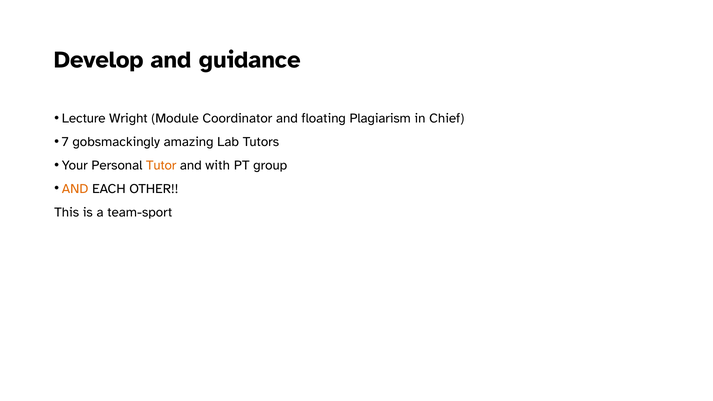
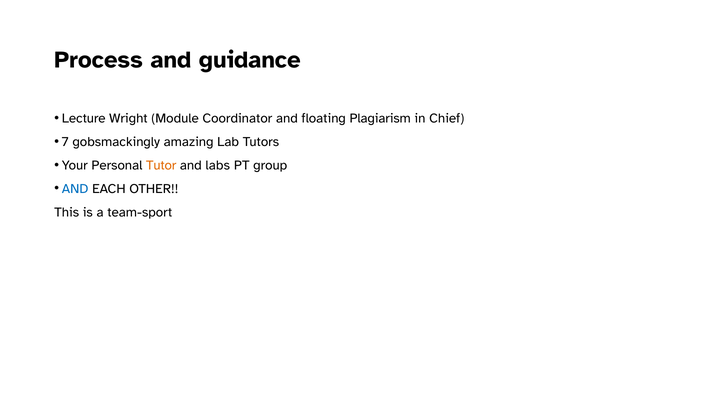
Develop: Develop -> Process (99, 60)
with: with -> labs (218, 165)
AND colour: orange -> blue (75, 189)
